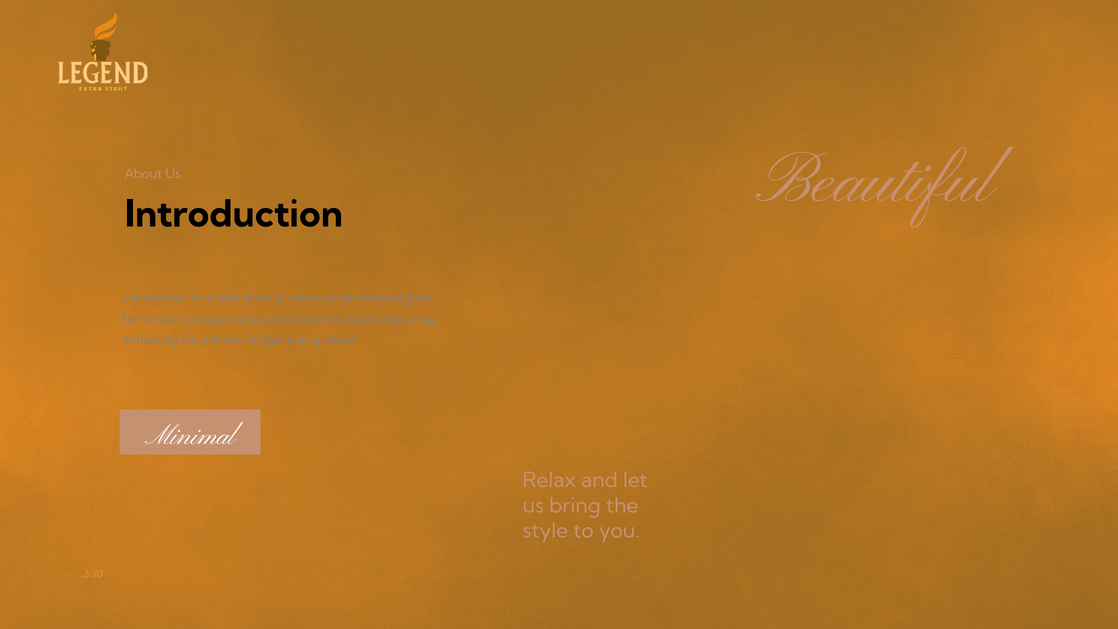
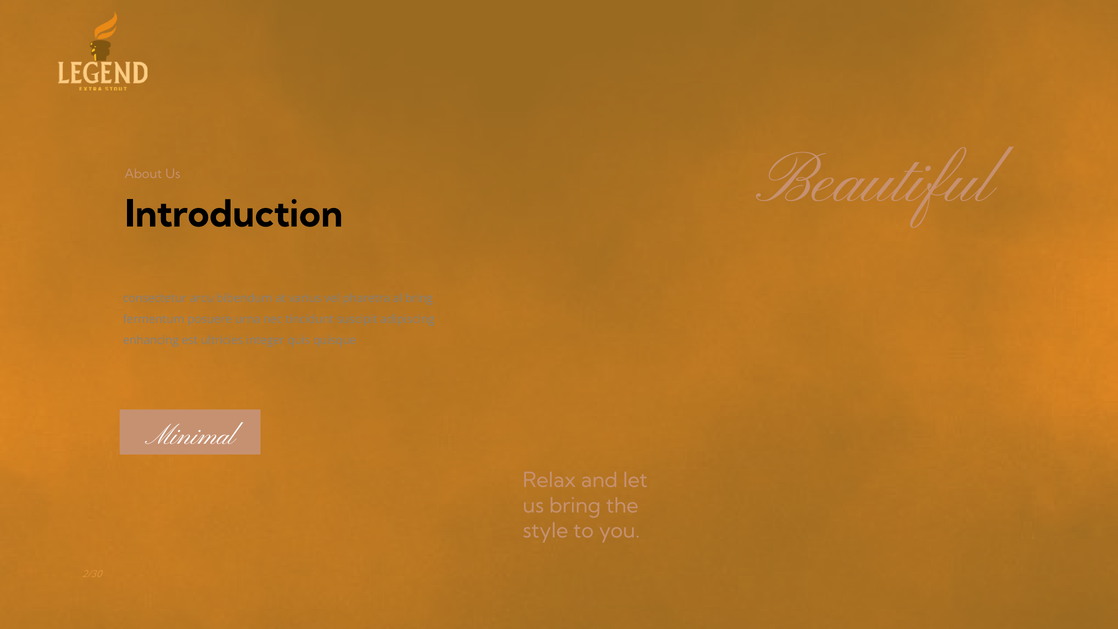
al gives: gives -> bring (419, 298)
